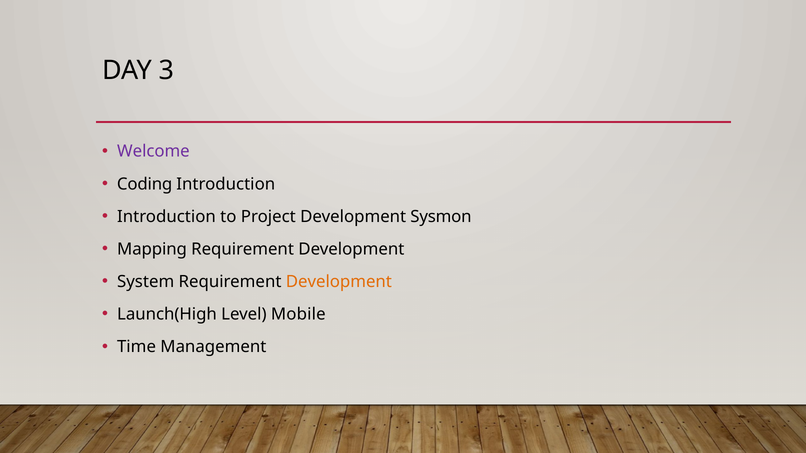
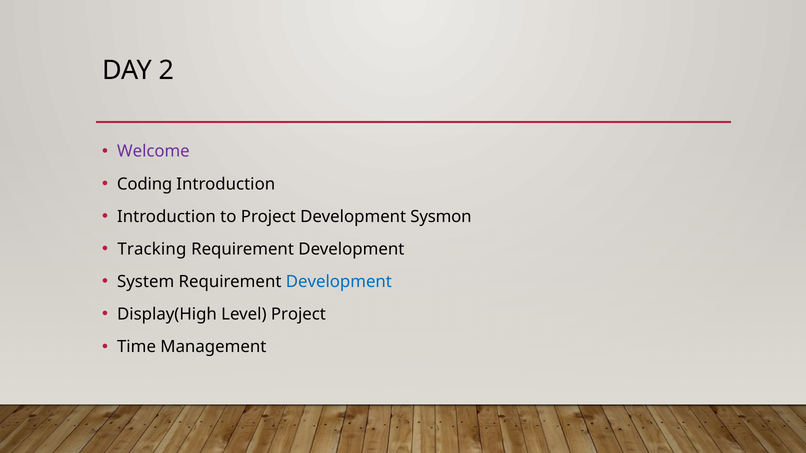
3: 3 -> 2 (167, 71)
Mapping: Mapping -> Tracking (152, 249)
Development colour: orange -> blue (339, 282)
Launch(High: Launch(High -> Display(High (167, 315)
Level Mobile: Mobile -> Project (298, 315)
